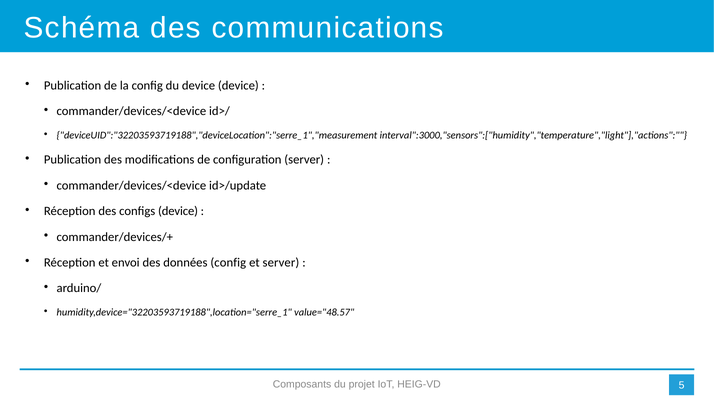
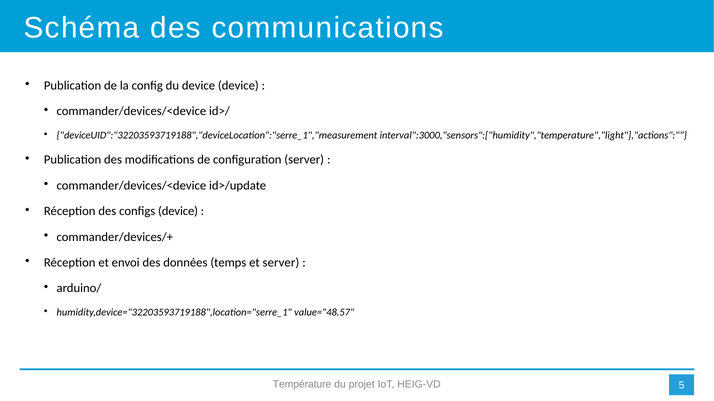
données config: config -> temps (228, 263)
Composants: Composants -> Température (302, 385)
